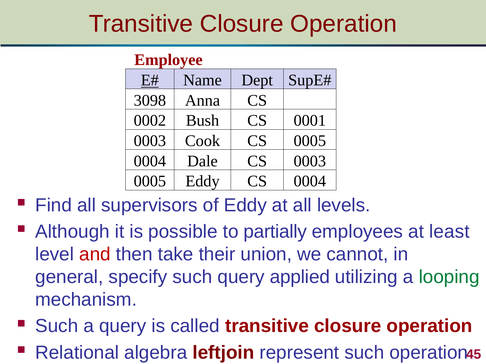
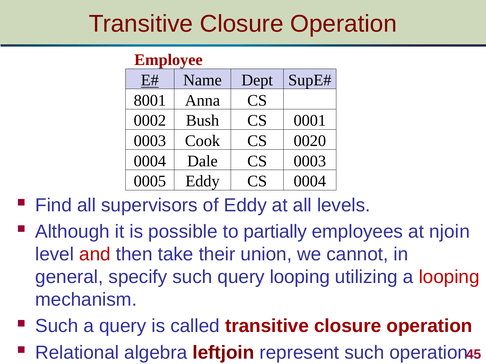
3098: 3098 -> 8001 (150, 101)
CS 0005: 0005 -> 0020 (310, 141)
least: least -> njoin (450, 232)
query applied: applied -> looping (300, 277)
looping colour: green -> red (449, 277)
